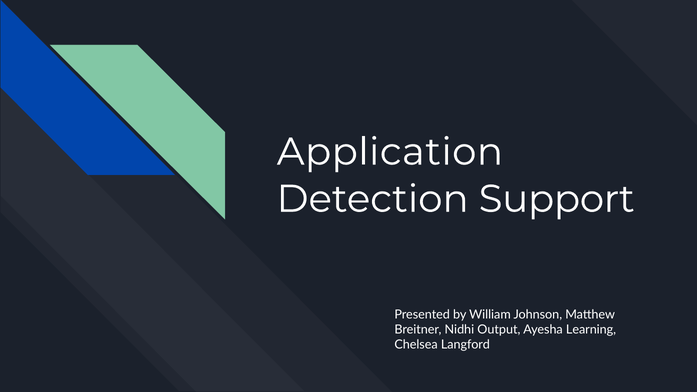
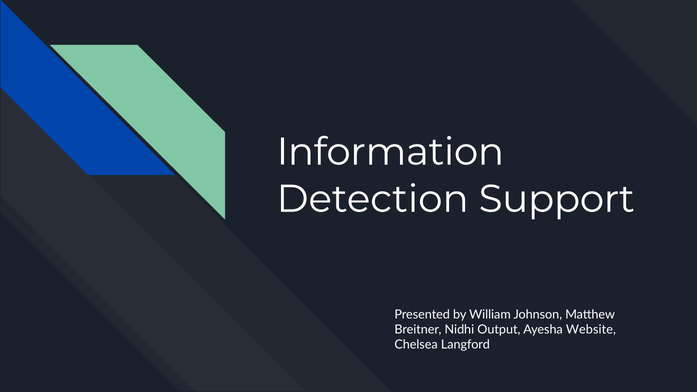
Application: Application -> Information (390, 152)
Learning: Learning -> Website (591, 330)
